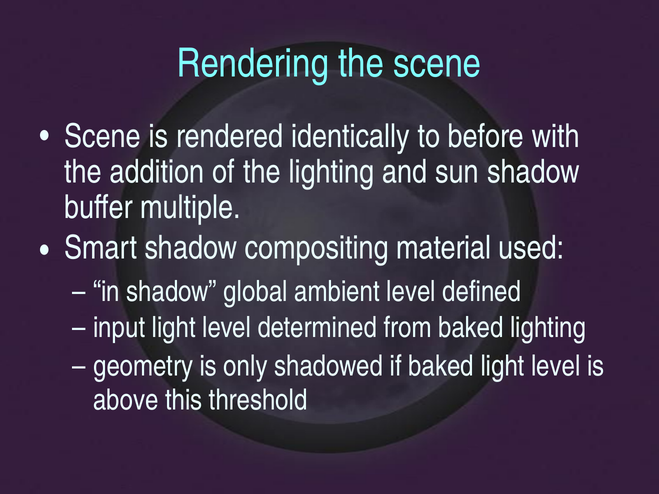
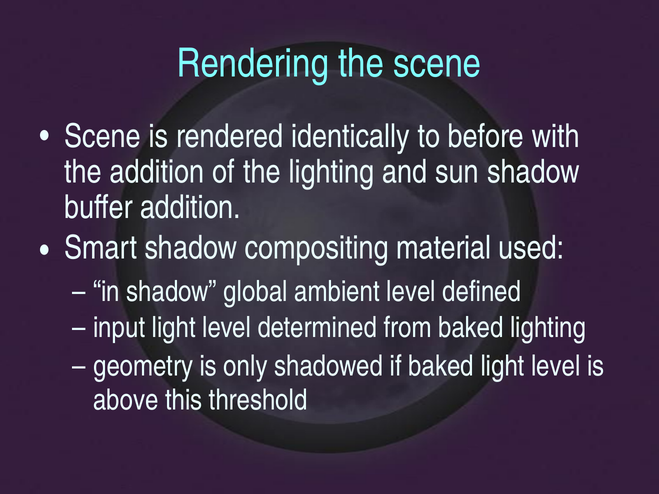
buffer multiple: multiple -> addition (190, 207)
